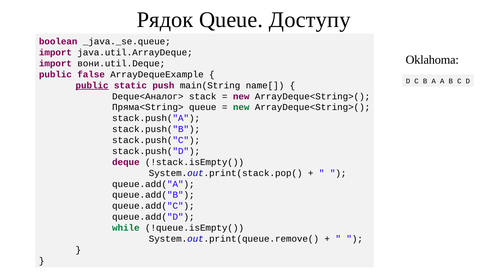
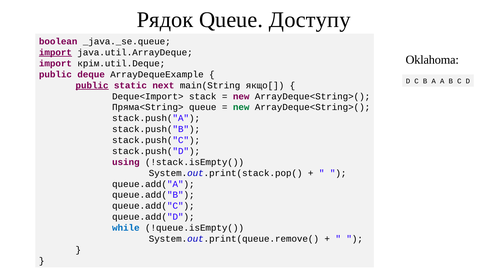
import underline: none -> present (55, 53)
вони.util.Deque: вони.util.Deque -> крім.util.Deque (121, 64)
false: false -> deque (91, 75)
push: push -> next (163, 86)
name[: name[ -> якщо[ (265, 86)
Deque<Аналог>: Deque<Аналог> -> Deque<Import> (148, 97)
deque: deque -> using (126, 162)
while colour: green -> blue (126, 228)
